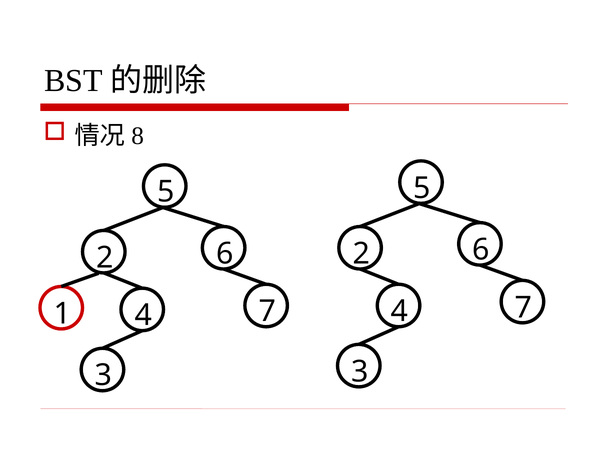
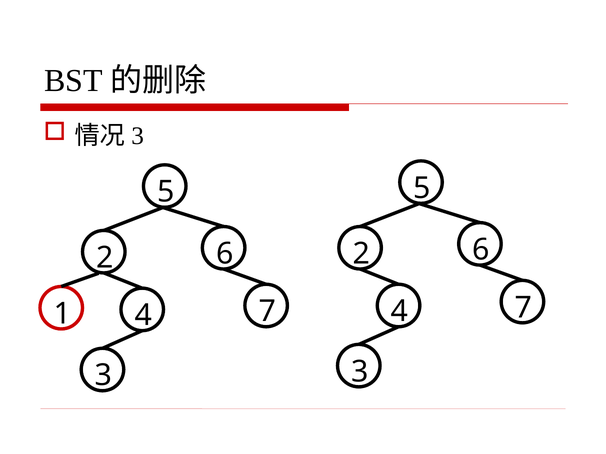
8: 8 -> 3 (138, 136)
